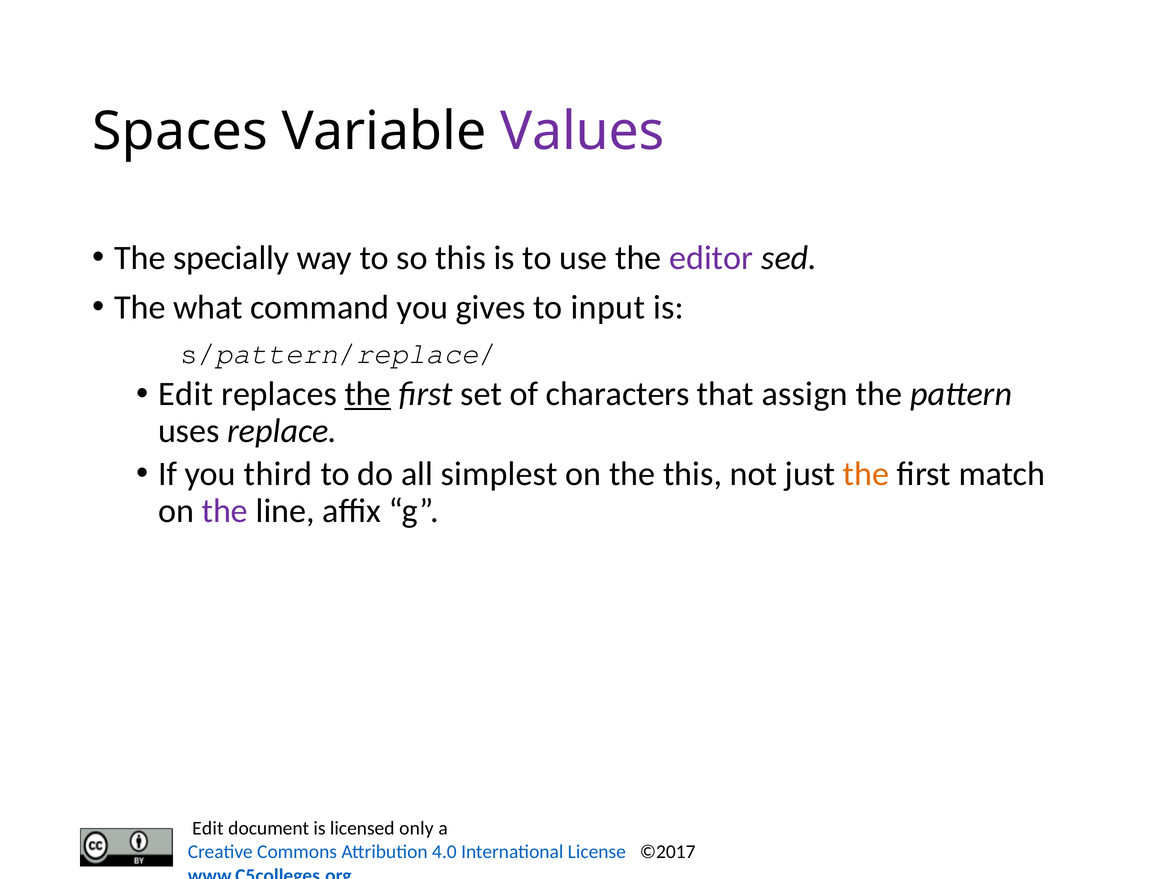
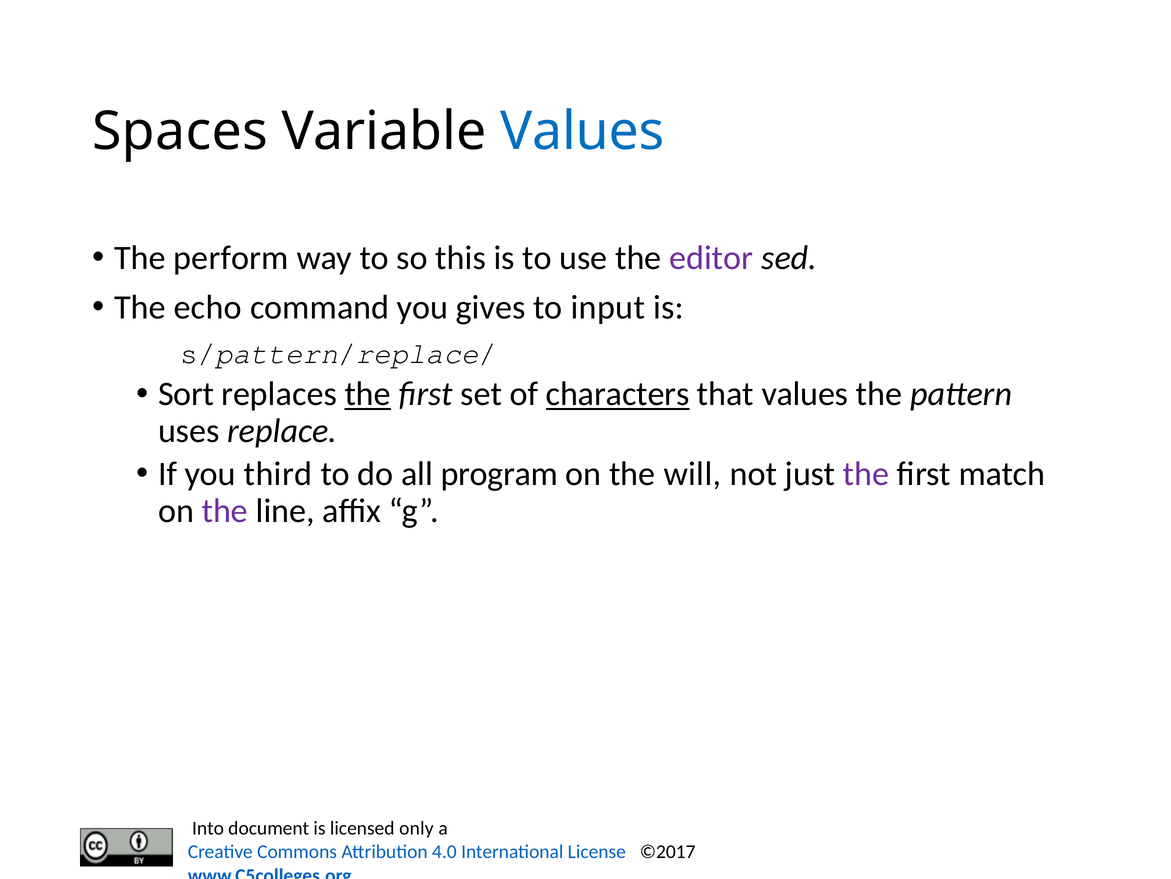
Values colour: purple -> blue (582, 131)
specially: specially -> perform (231, 258)
what: what -> echo (208, 307)
Edit: Edit -> Sort (186, 394)
characters underline: none -> present (618, 394)
that assign: assign -> values (805, 394)
simplest: simplest -> program (499, 474)
the this: this -> will (692, 474)
the colour: orange -> purple (866, 474)
Edit: Edit -> Into (208, 828)
